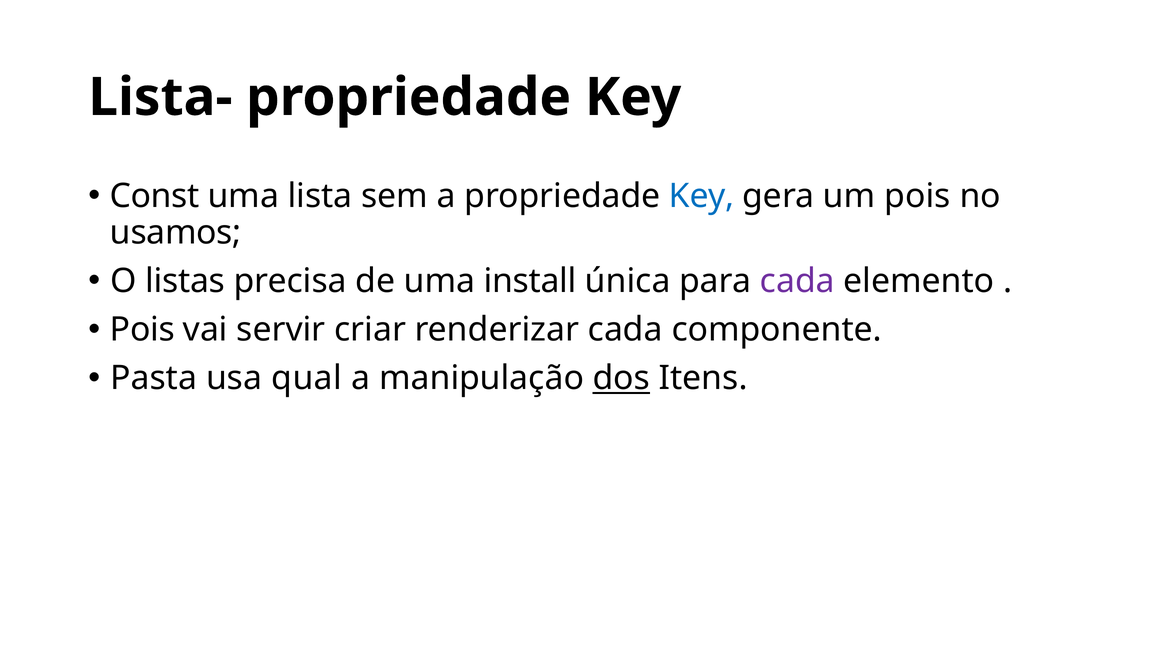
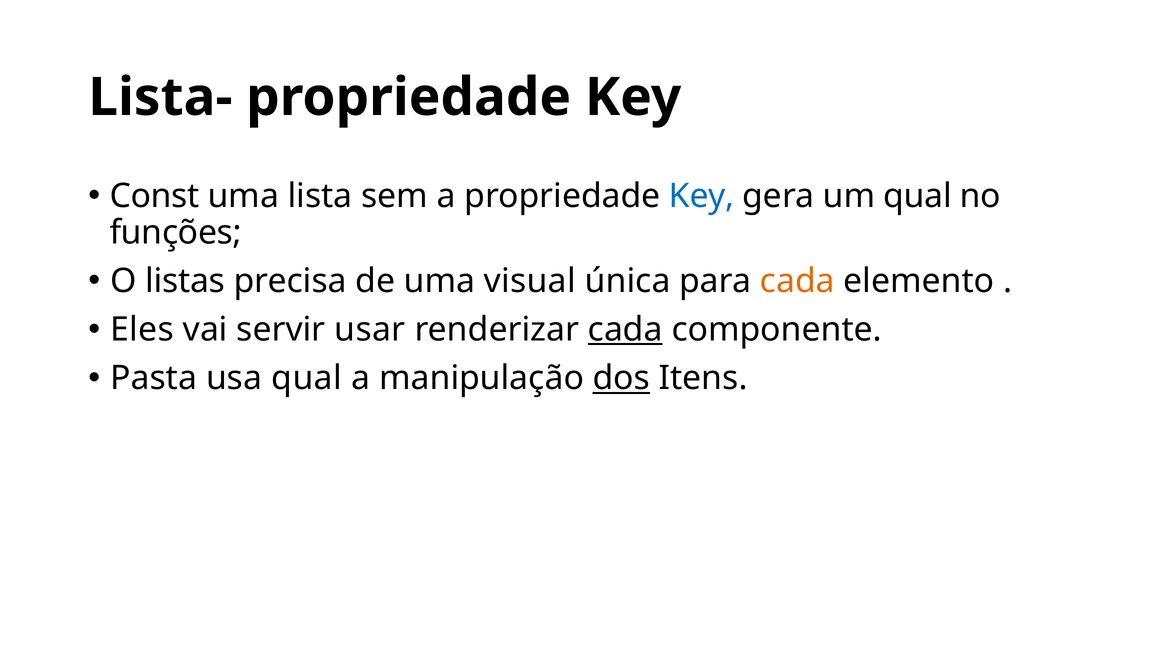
um pois: pois -> qual (918, 196)
usamos: usamos -> funções (176, 232)
install: install -> visual (530, 281)
cada colour: purple -> orange (797, 281)
Pois: Pois -> Eles (142, 330)
criar: criar -> usar (370, 330)
cada underline: none -> present (625, 330)
